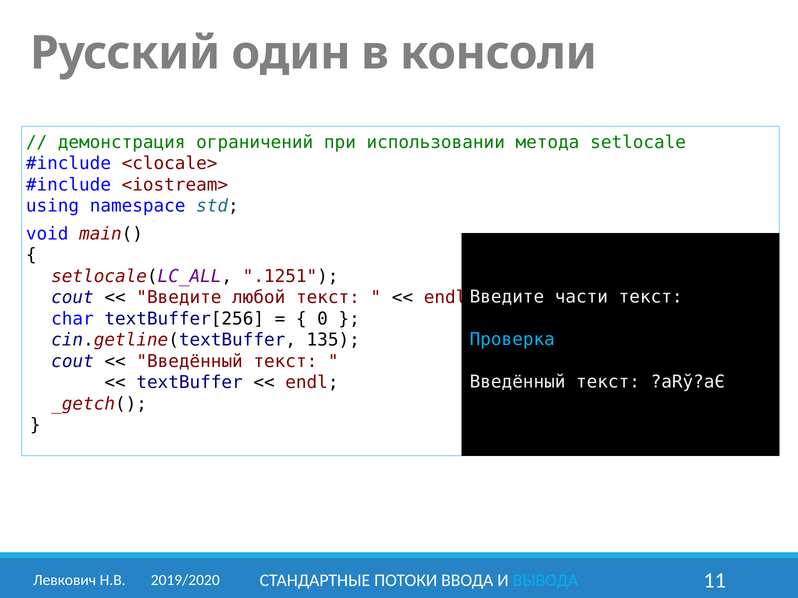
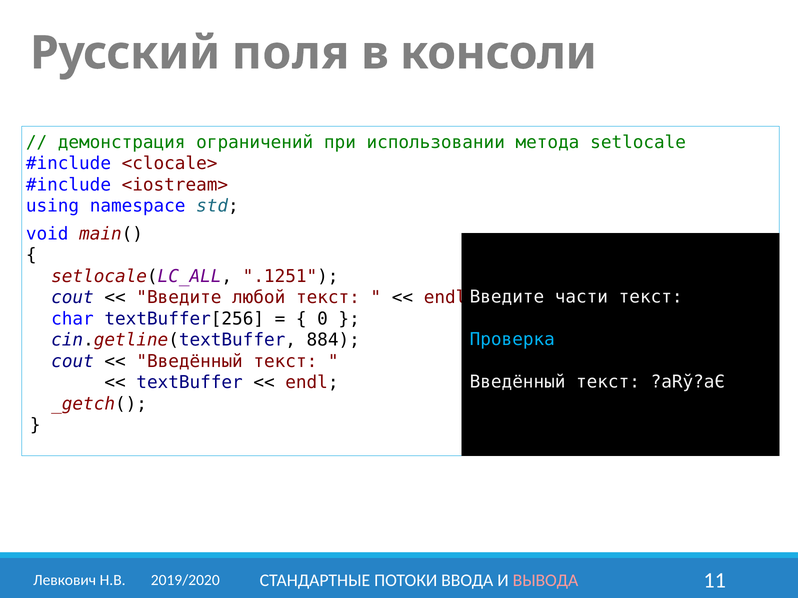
один: один -> поля (291, 53)
135: 135 -> 884 (333, 340)
ВЫВОДА colour: light blue -> pink (545, 581)
